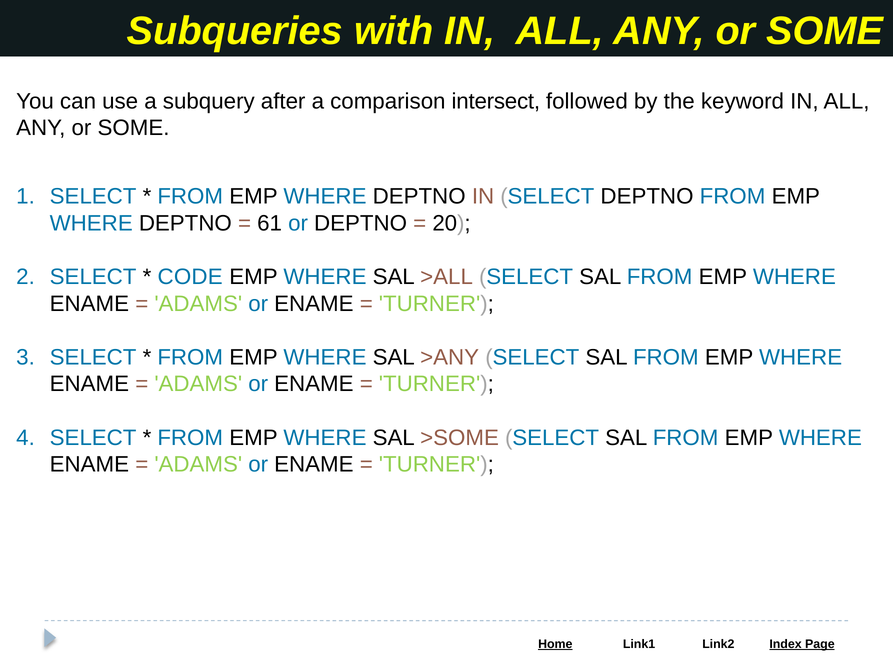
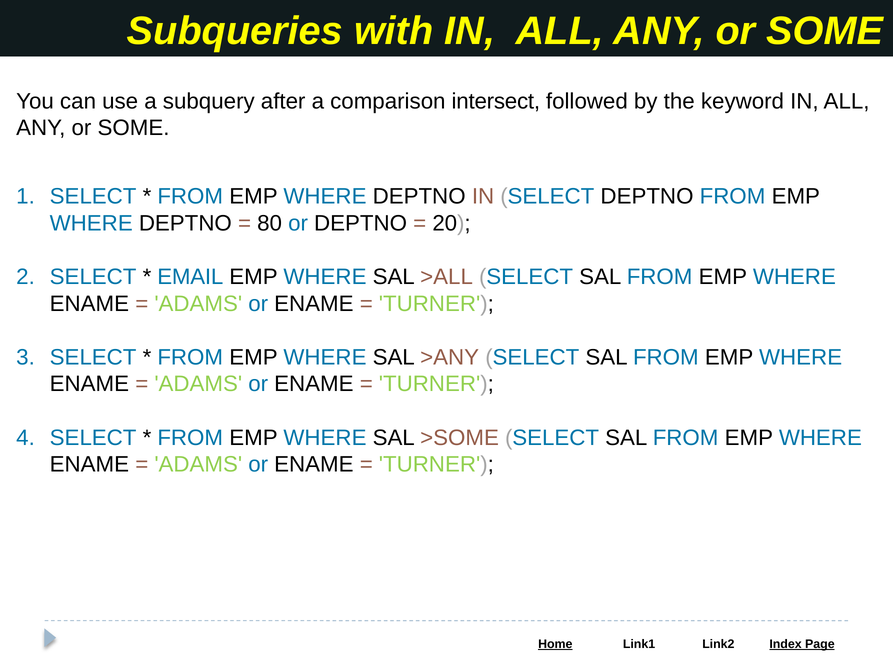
61: 61 -> 80 (270, 223)
CODE: CODE -> EMAIL (190, 277)
